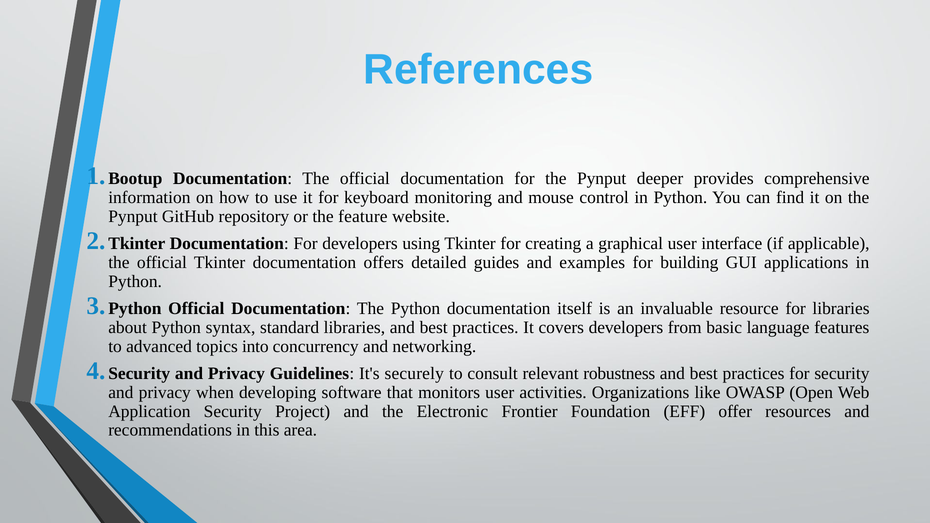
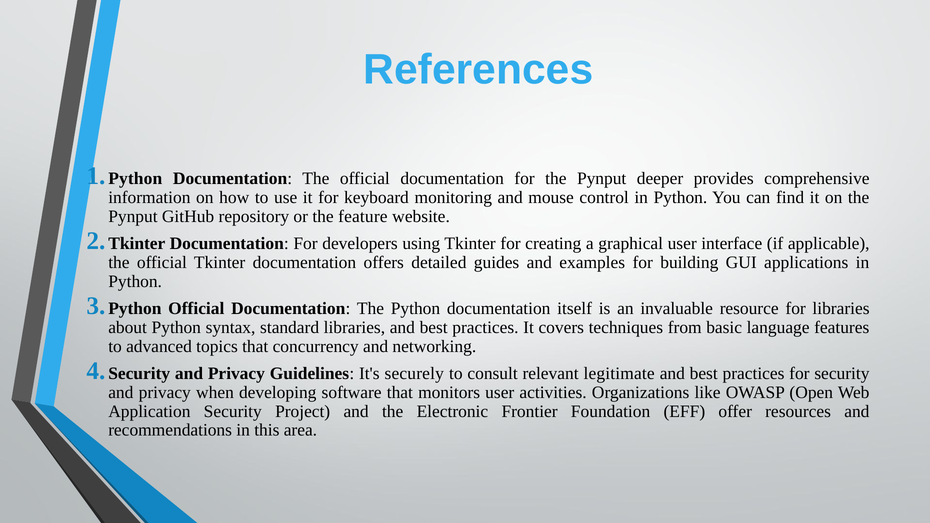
Bootup: Bootup -> Python (135, 179)
covers developers: developers -> techniques (626, 328)
topics into: into -> that (255, 346)
robustness: robustness -> legitimate (619, 374)
